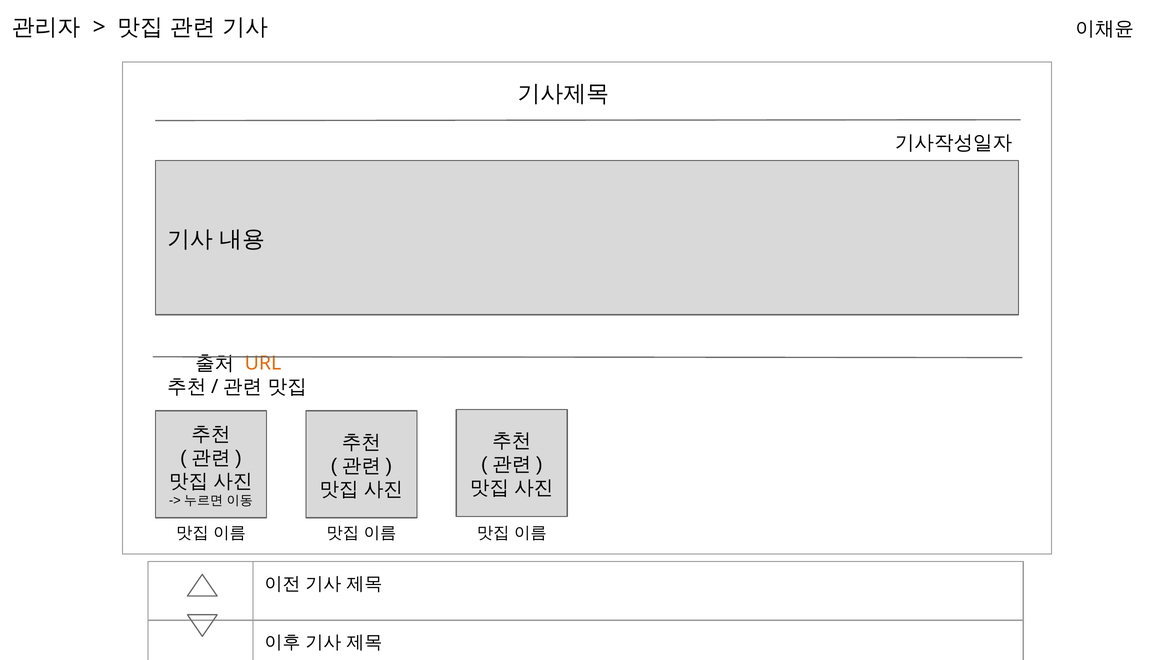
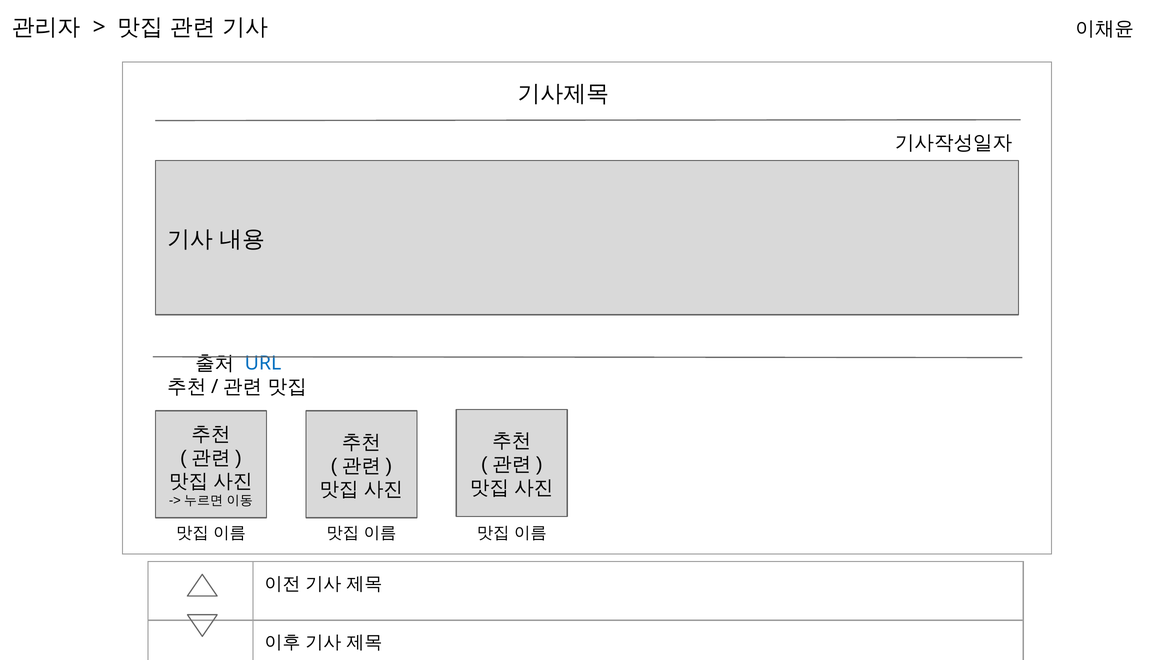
URL colour: orange -> blue (263, 363)
